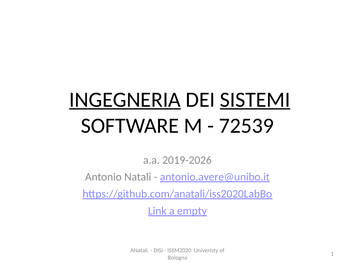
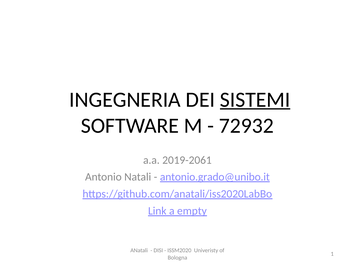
INGEGNERIA underline: present -> none (125, 100)
72539: 72539 -> 72932 (246, 126)
2019-2026: 2019-2026 -> 2019-2061 (187, 160)
antonio.avere@unibo.it: antonio.avere@unibo.it -> antonio.grado@unibo.it (215, 177)
